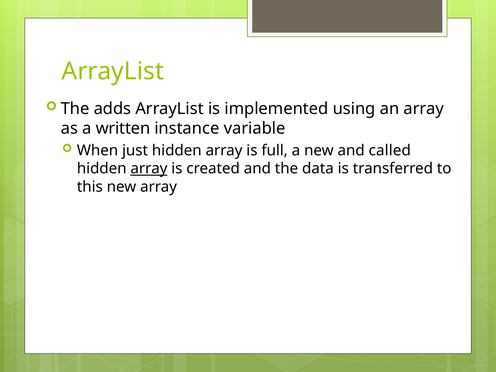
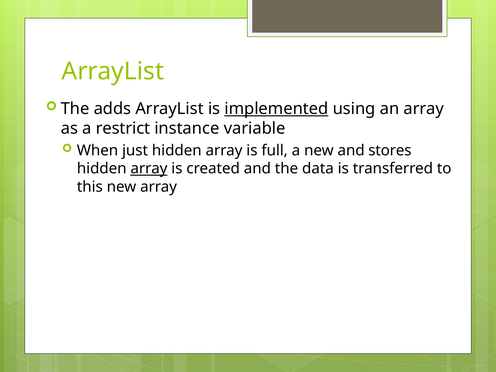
implemented underline: none -> present (276, 109)
written: written -> restrict (123, 128)
called: called -> stores (390, 150)
